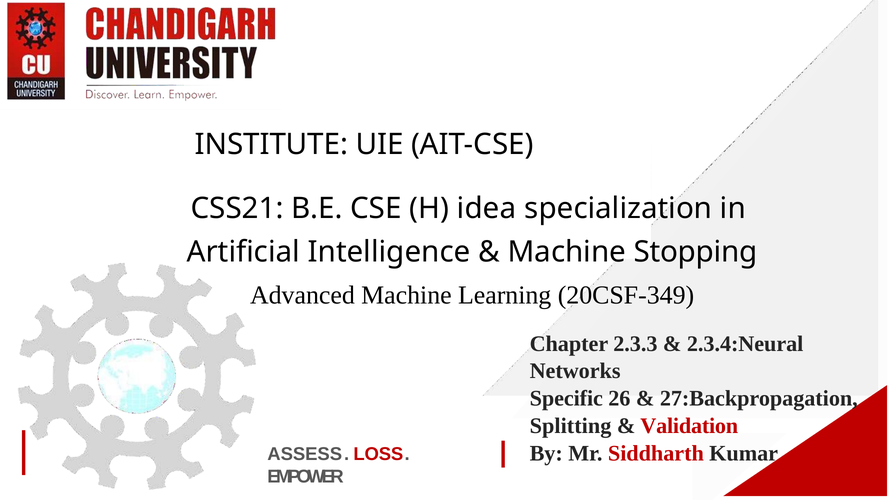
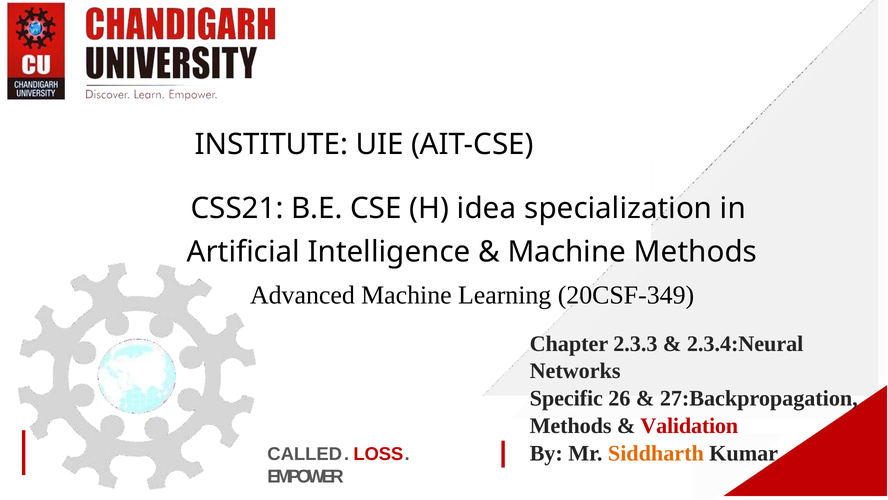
Machine Stopping: Stopping -> Methods (696, 252)
Splitting: Splitting -> Methods (571, 426)
Siddharth colour: red -> orange (656, 453)
ASSESS: ASSESS -> CALLED (305, 454)
